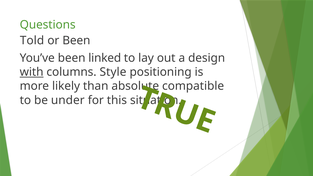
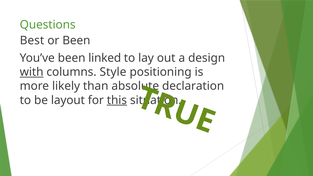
Told: Told -> Best (32, 41)
compatible: compatible -> declaration (193, 86)
under: under -> layout (68, 100)
this underline: none -> present (117, 100)
